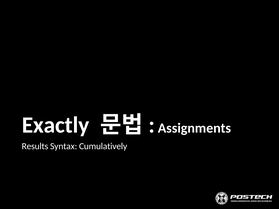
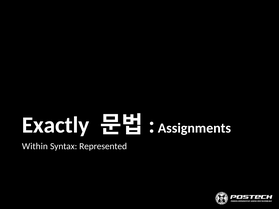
Results: Results -> Within (35, 146)
Cumulatively: Cumulatively -> Represented (103, 146)
